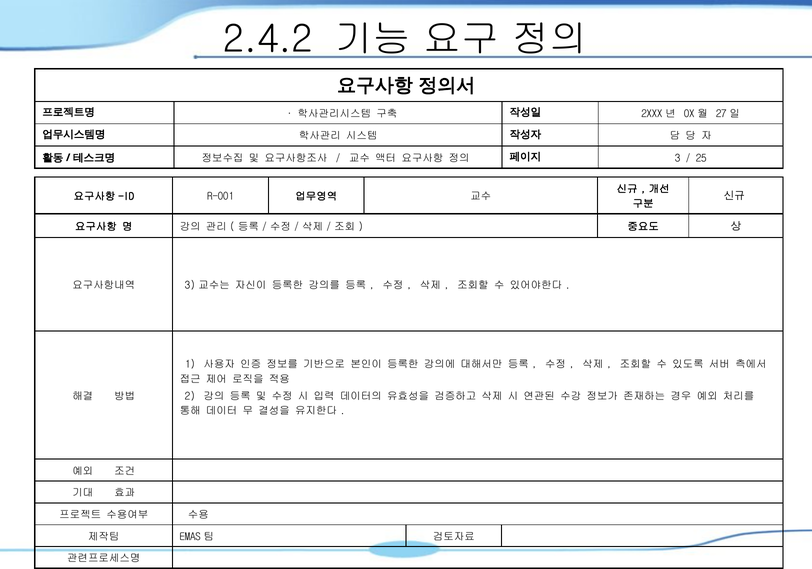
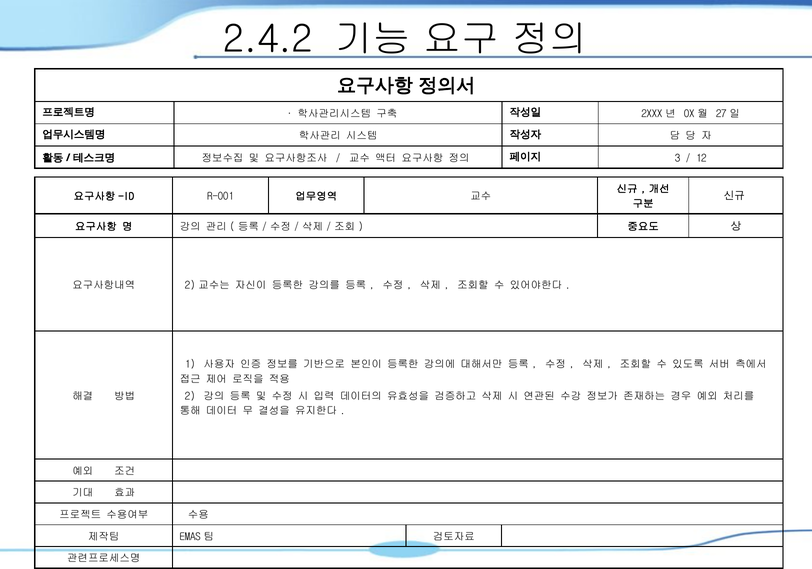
25: 25 -> 12 (701, 158)
3: 3 -> 2 (190, 285)
